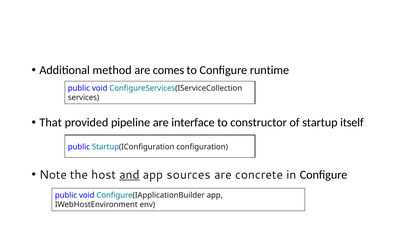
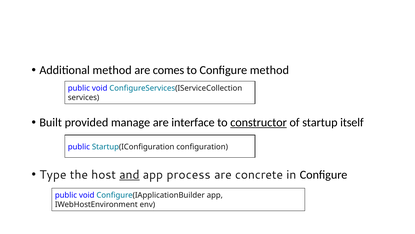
Configure runtime: runtime -> method (269, 70)
That: That -> Built (51, 122)
pipeline: pipeline -> manage (131, 122)
constructor underline: none -> present (259, 122)
Note: Note -> Type (53, 174)
sources: sources -> process (189, 174)
